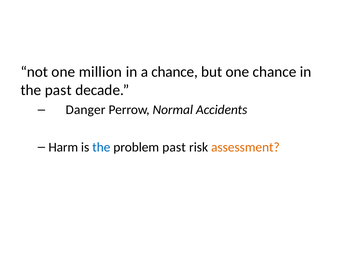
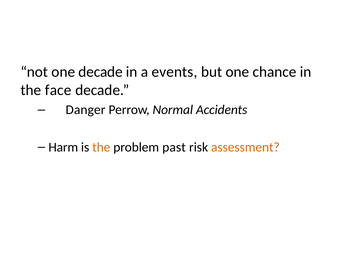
one million: million -> decade (101, 72)
a chance: chance -> events (174, 72)
the past: past -> face (58, 90)
the colour: blue -> orange (101, 147)
